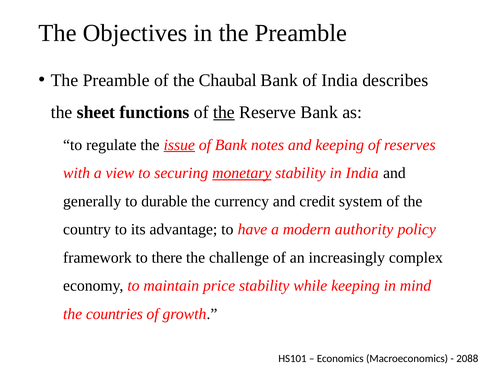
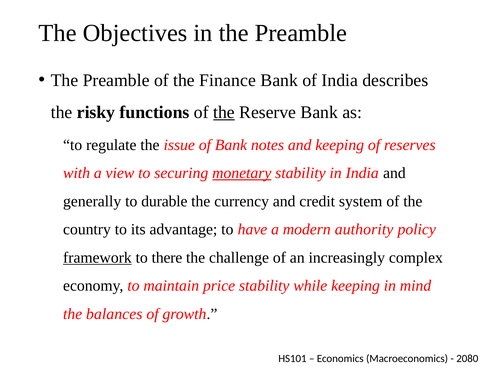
Chaubal: Chaubal -> Finance (228, 80)
sheet: sheet -> risky (96, 112)
issue underline: present -> none (179, 145)
framework underline: none -> present (97, 257)
countries: countries -> balances (114, 314)
2088: 2088 -> 2080 (467, 358)
